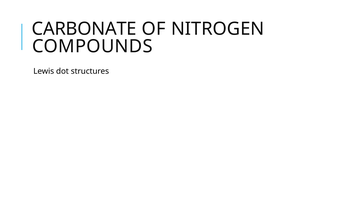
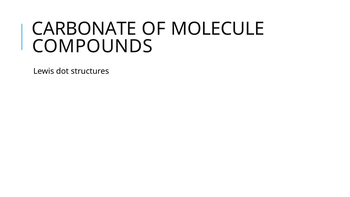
NITROGEN: NITROGEN -> MOLECULE (218, 29)
